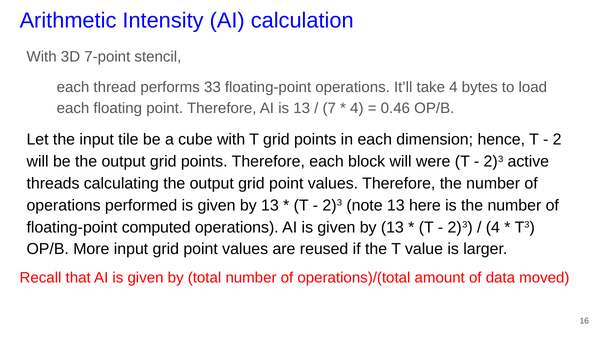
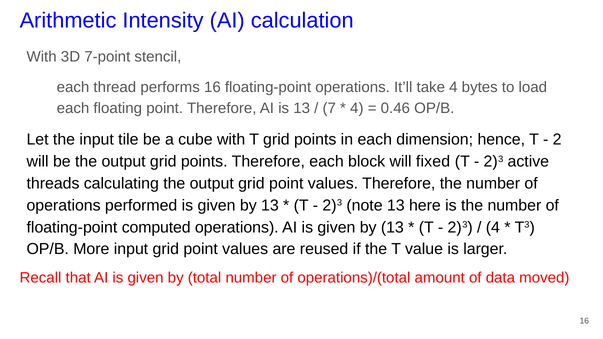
performs 33: 33 -> 16 (212, 87)
were: were -> fixed (433, 162)
